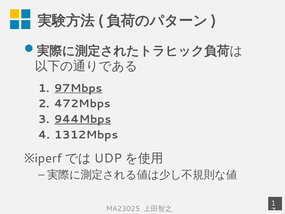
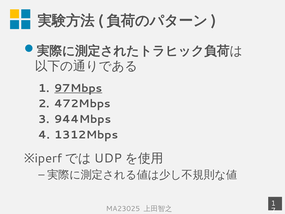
944Mbps underline: present -> none (83, 119)
